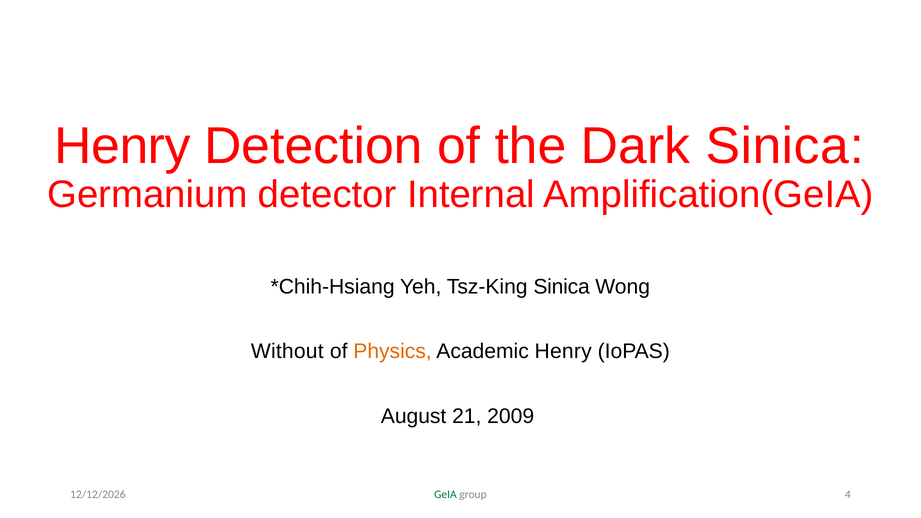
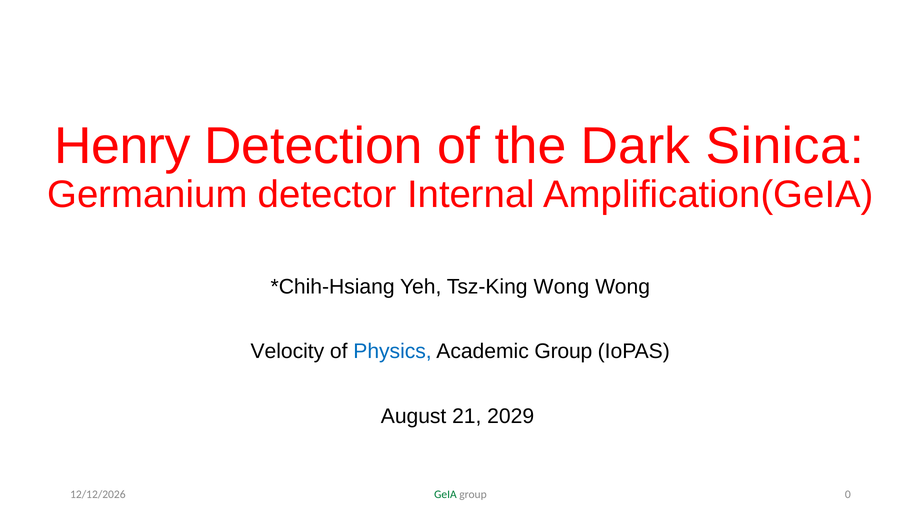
Tsz-King Sinica: Sinica -> Wong (561, 287)
Without: Without -> Velocity (287, 352)
Physics colour: orange -> blue (393, 352)
Academic Henry: Henry -> Group (563, 352)
2009: 2009 -> 2029 (511, 416)
4: 4 -> 0 (848, 495)
